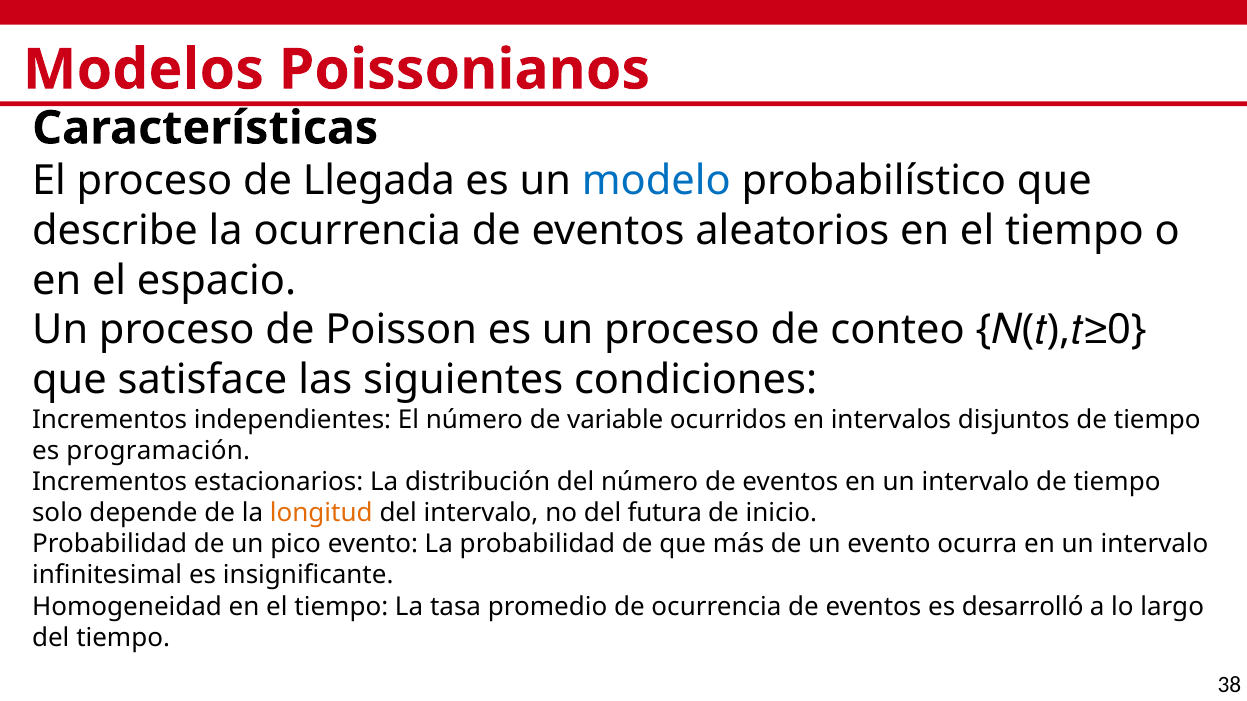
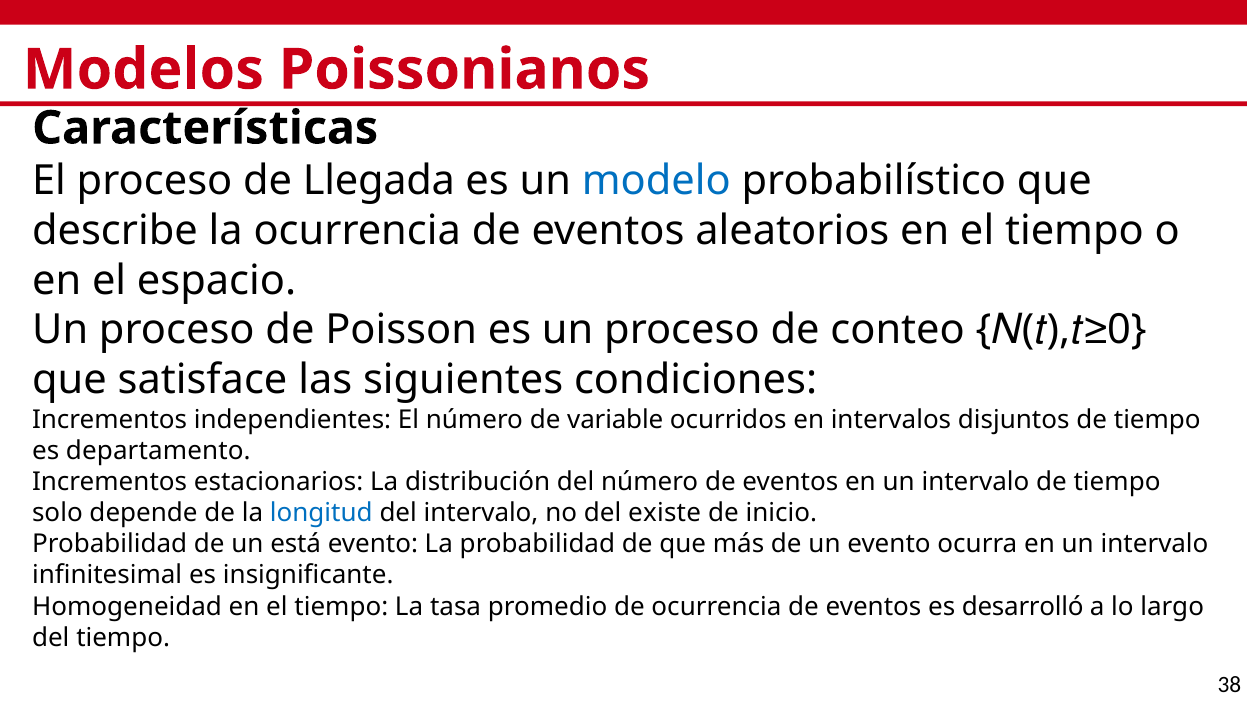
programación: programación -> departamento (158, 451)
longitud colour: orange -> blue (321, 513)
futura: futura -> existe (665, 513)
pico: pico -> está (296, 545)
